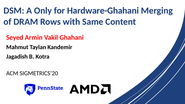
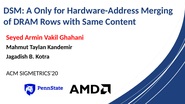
Hardware-Ghahani: Hardware-Ghahani -> Hardware-Address (103, 11)
